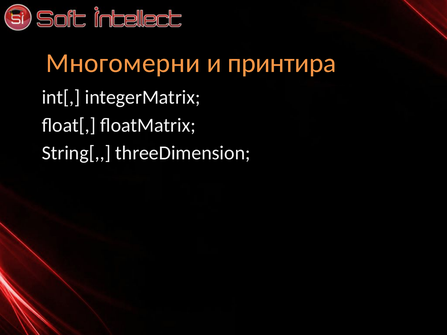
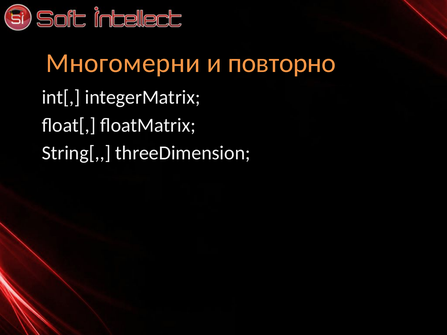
принтира: принтира -> повторно (282, 63)
